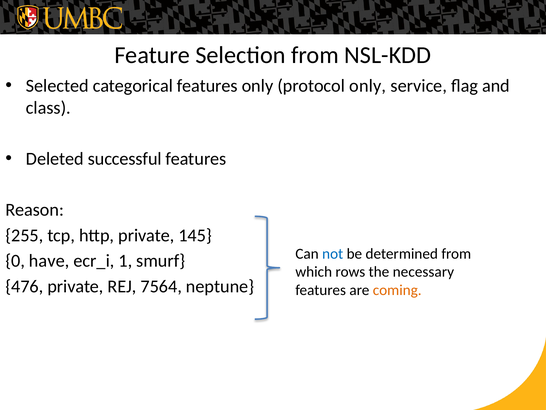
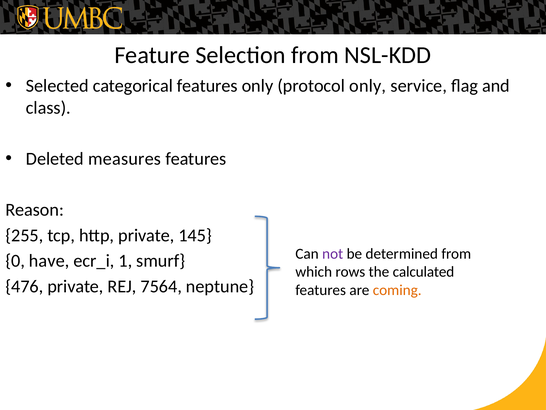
successful: successful -> measures (125, 159)
not colour: blue -> purple (333, 253)
necessary: necessary -> calculated (423, 272)
